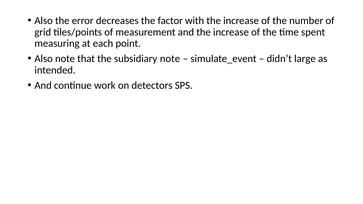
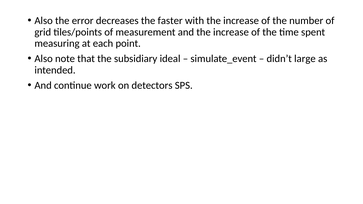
factor: factor -> faster (170, 21)
subsidiary note: note -> ideal (170, 59)
